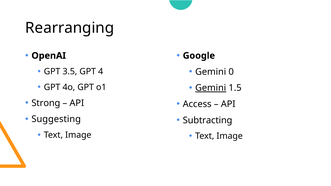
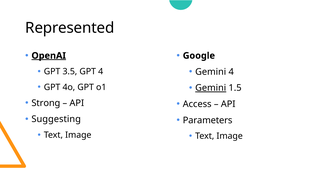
Rearranging: Rearranging -> Represented (70, 28)
OpenAI underline: none -> present (49, 56)
Gemini 0: 0 -> 4 (231, 72)
Subtracting: Subtracting -> Parameters (208, 120)
